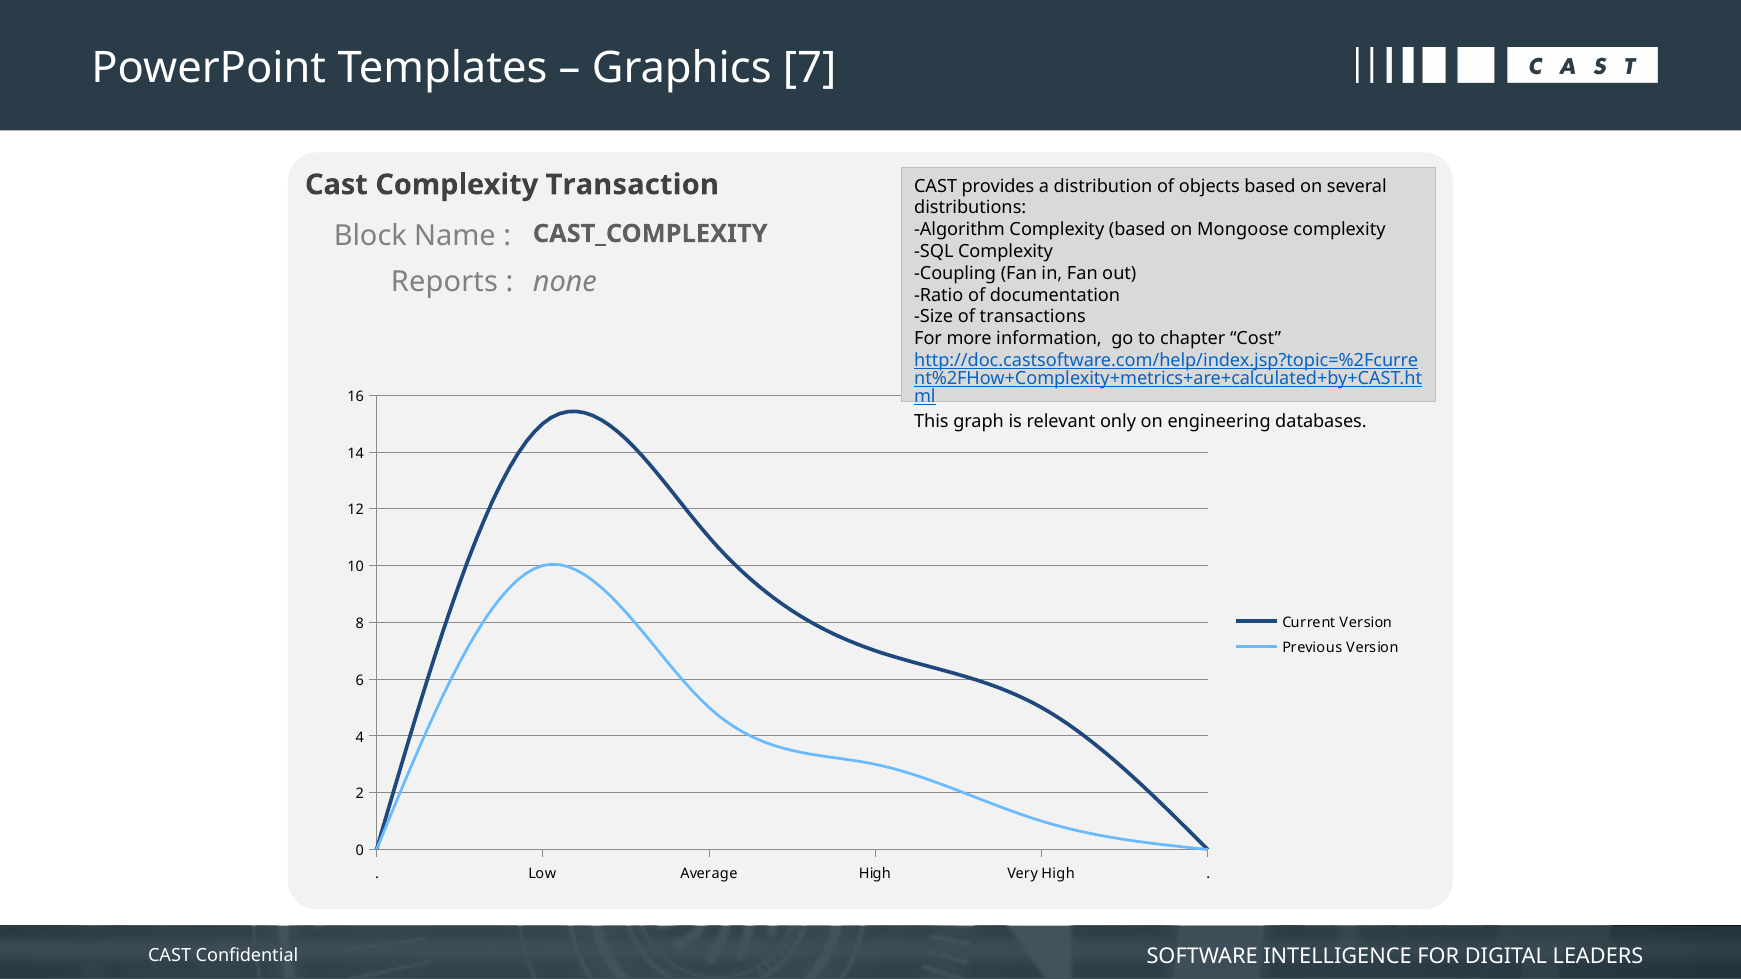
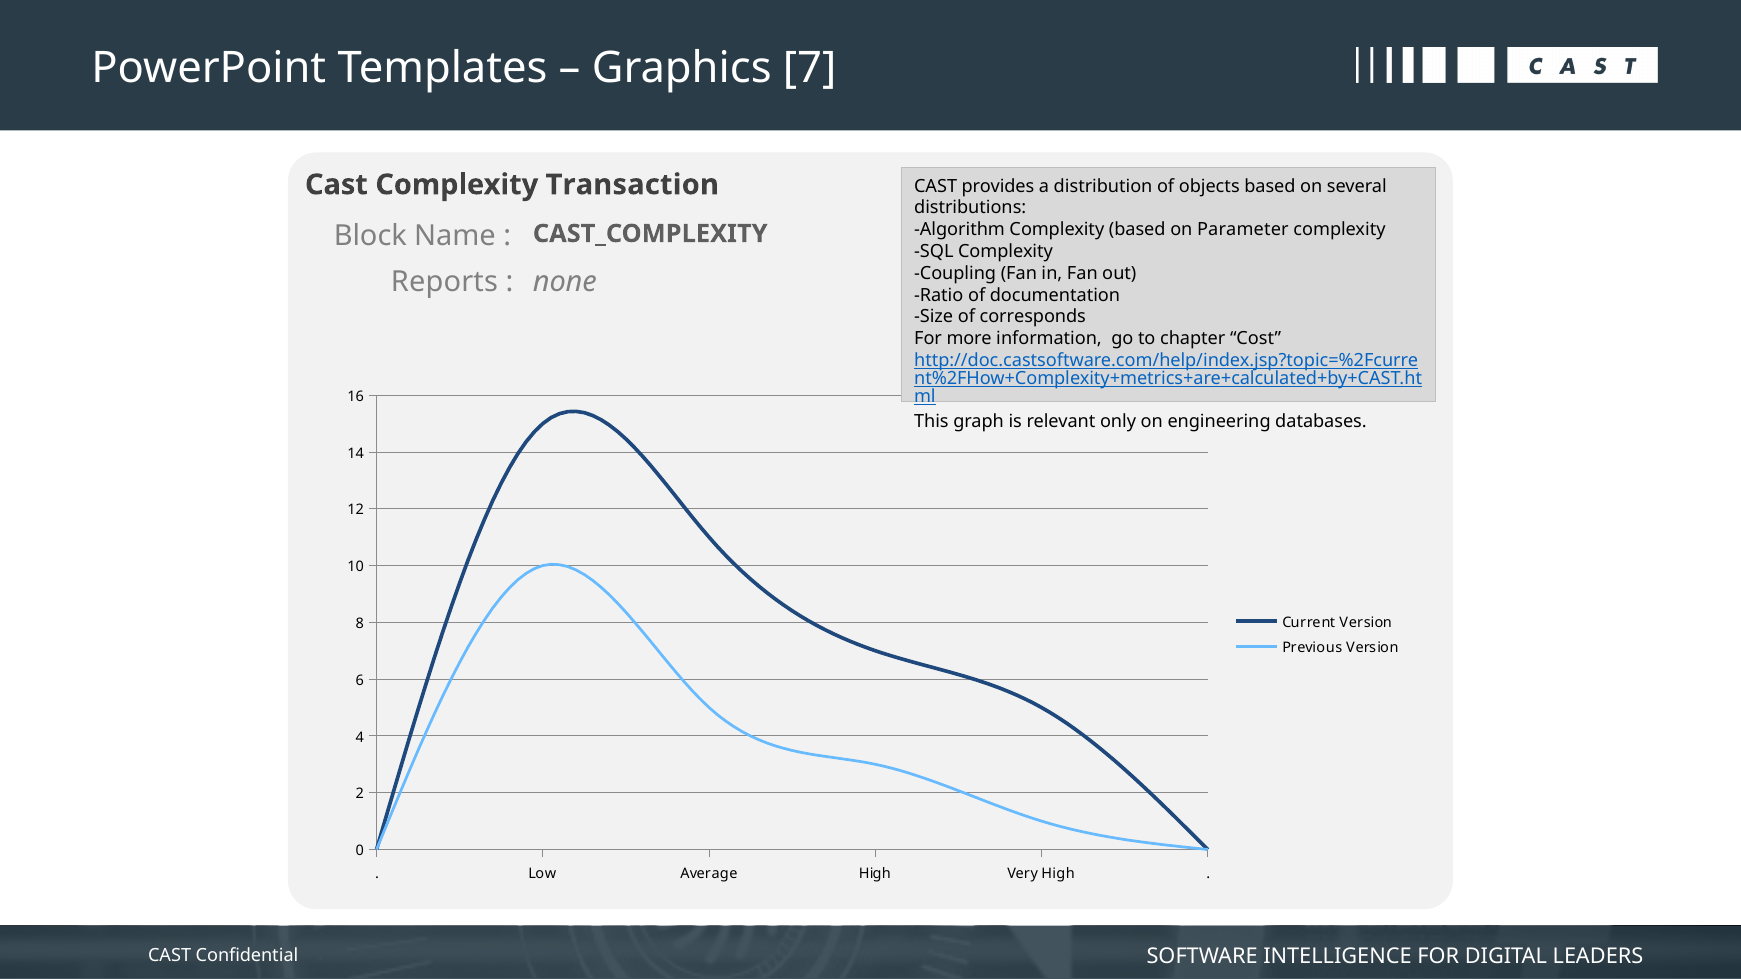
Mongoose: Mongoose -> Parameter (1243, 230)
transactions: transactions -> corresponds (1033, 317)
